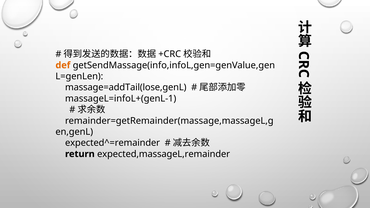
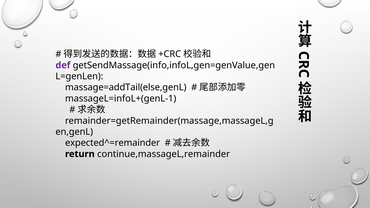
def colour: orange -> purple (63, 65)
massage=addTail(lose,genL: massage=addTail(lose,genL -> massage=addTail(else,genL (126, 87)
expected,massageL,remainder: expected,massageL,remainder -> continue,massageL,remainder (164, 154)
